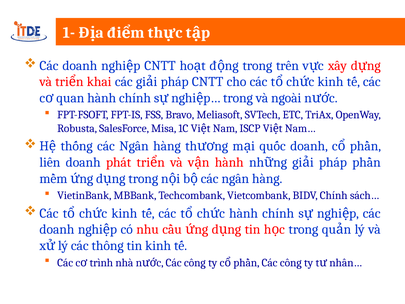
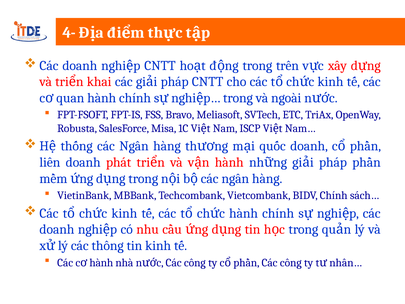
1-: 1- -> 4- (69, 33)
trình: trình -> hành (101, 262)
